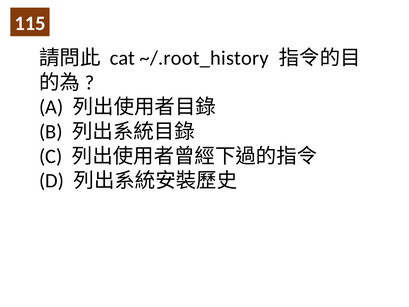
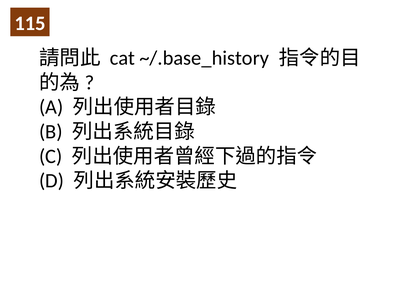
~/.root_history: ~/.root_history -> ~/.base_history (204, 58)
